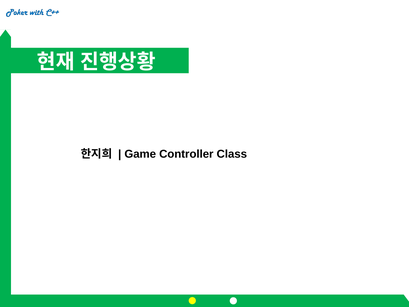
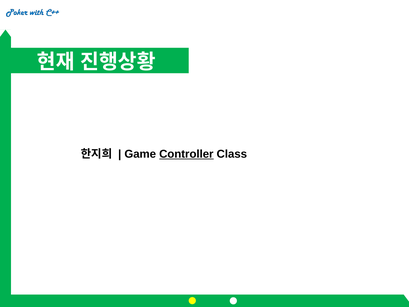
Controller underline: none -> present (186, 154)
